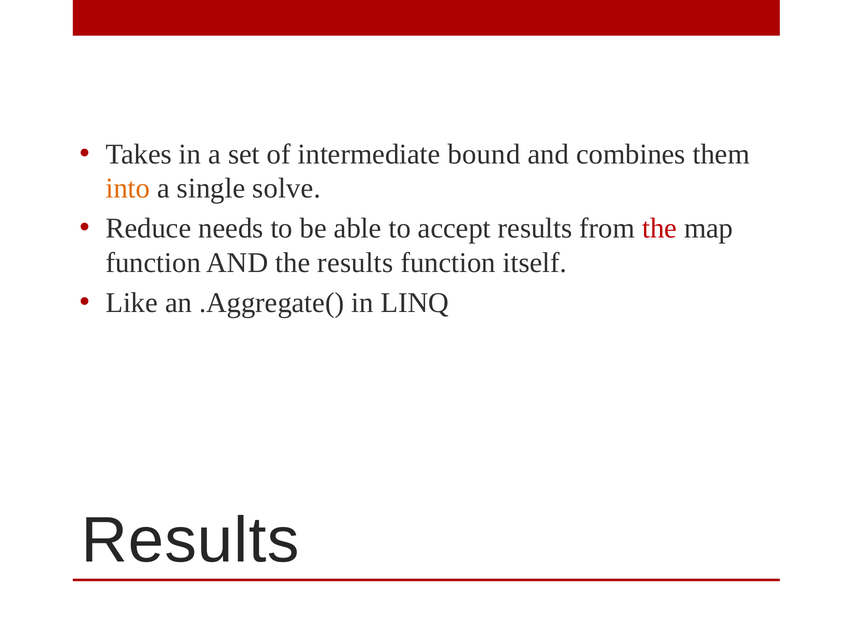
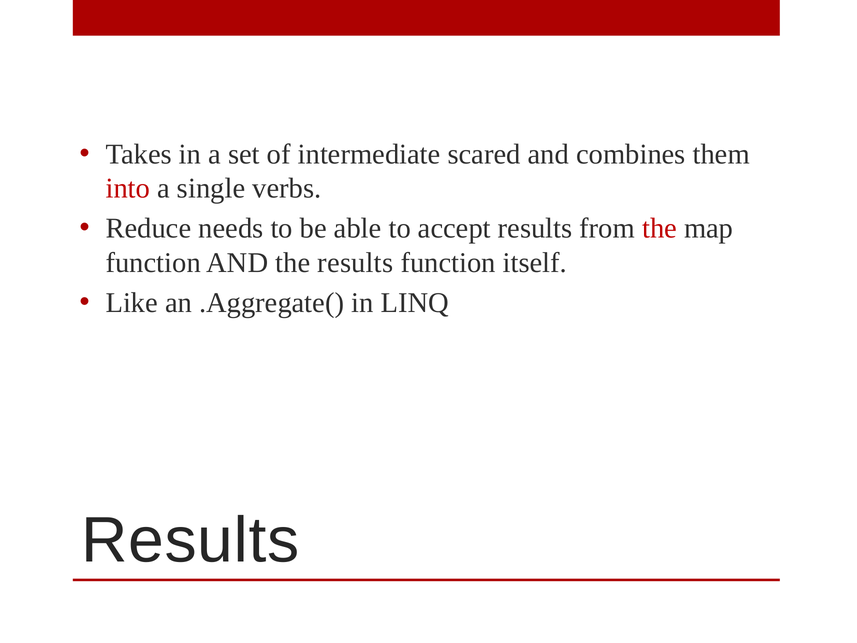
bound: bound -> scared (484, 154)
into colour: orange -> red (128, 188)
solve: solve -> verbs (287, 188)
